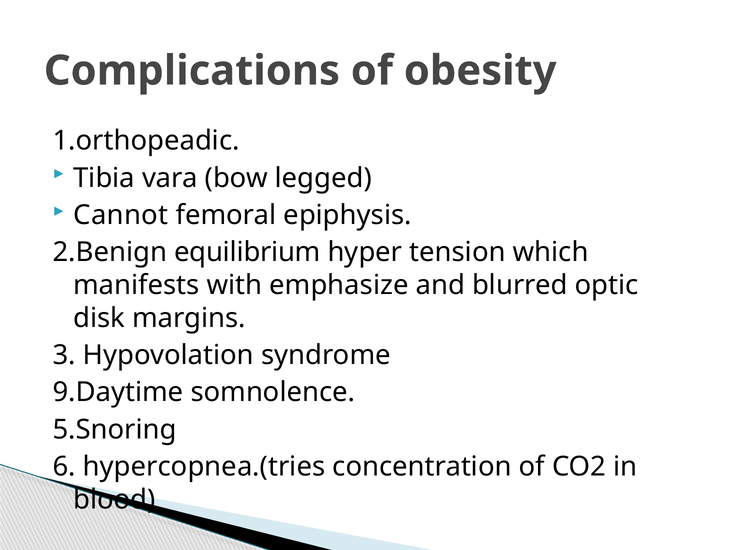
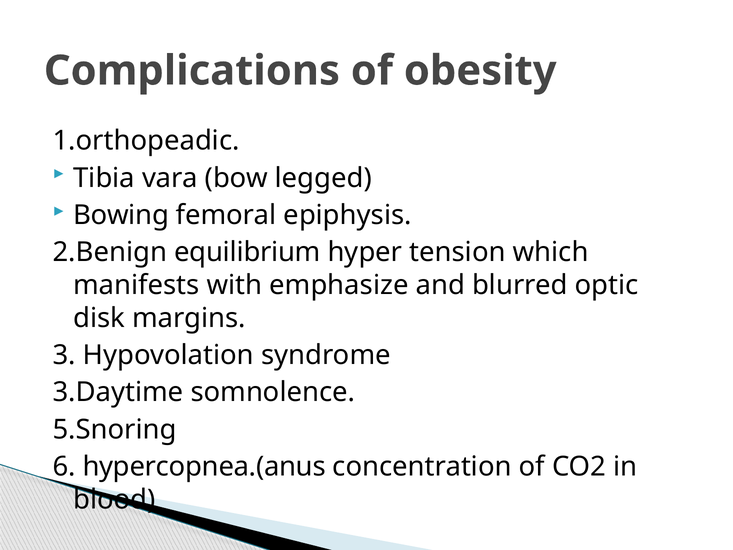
Cannot: Cannot -> Bowing (121, 215)
9.Daytime: 9.Daytime -> 3.Daytime (118, 392)
hypercopnea.(tries: hypercopnea.(tries -> hypercopnea.(anus (204, 466)
